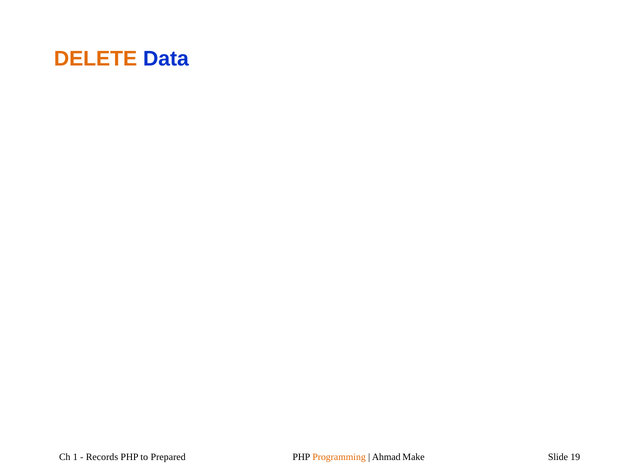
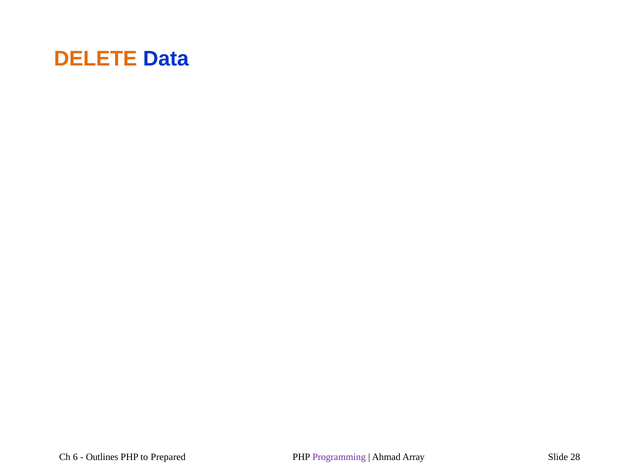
1: 1 -> 6 (75, 457)
Records: Records -> Outlines (102, 457)
Programming colour: orange -> purple (339, 457)
Make: Make -> Array (414, 457)
19: 19 -> 28 (575, 457)
